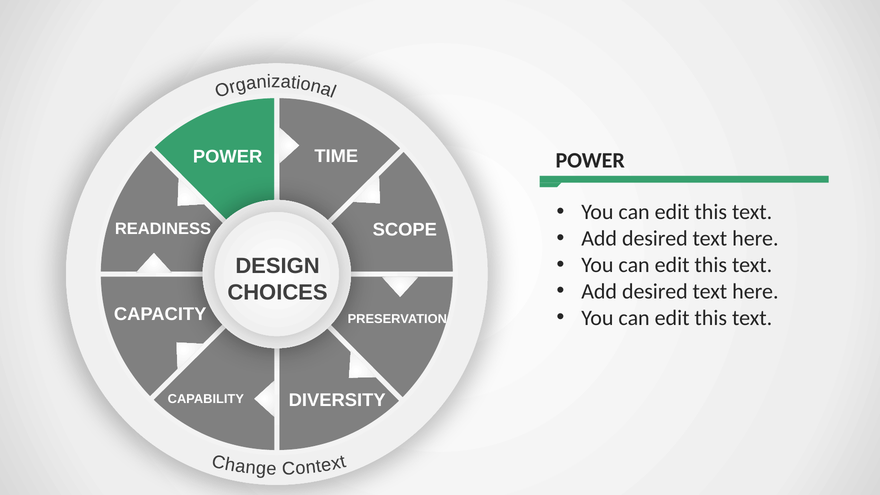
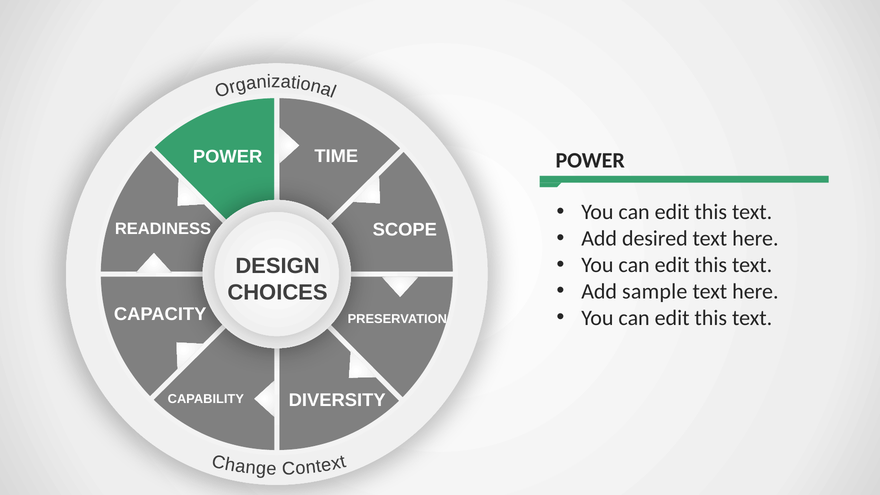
desired: desired -> sample (655, 291)
